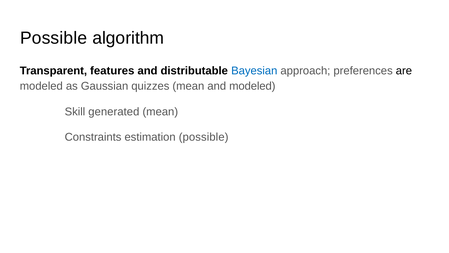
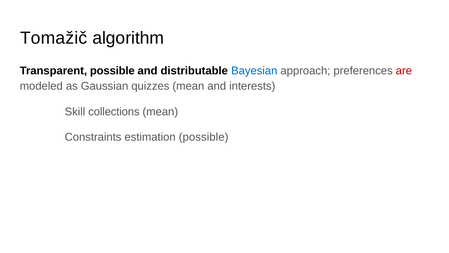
Possible: Possible -> Tomažič (54, 38)
Transparent features: features -> possible (112, 71)
are colour: black -> red (404, 71)
and modeled: modeled -> interests (252, 86)
generated: generated -> collections (114, 112)
